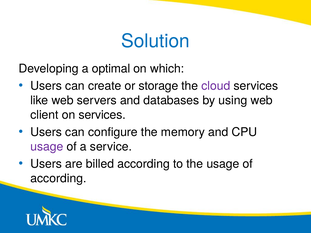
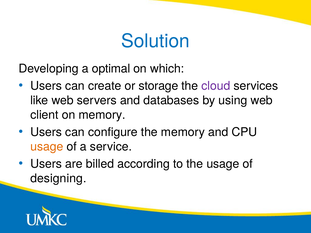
on services: services -> memory (102, 115)
usage colour: purple -> orange (47, 147)
according: according -> designing (58, 179)
